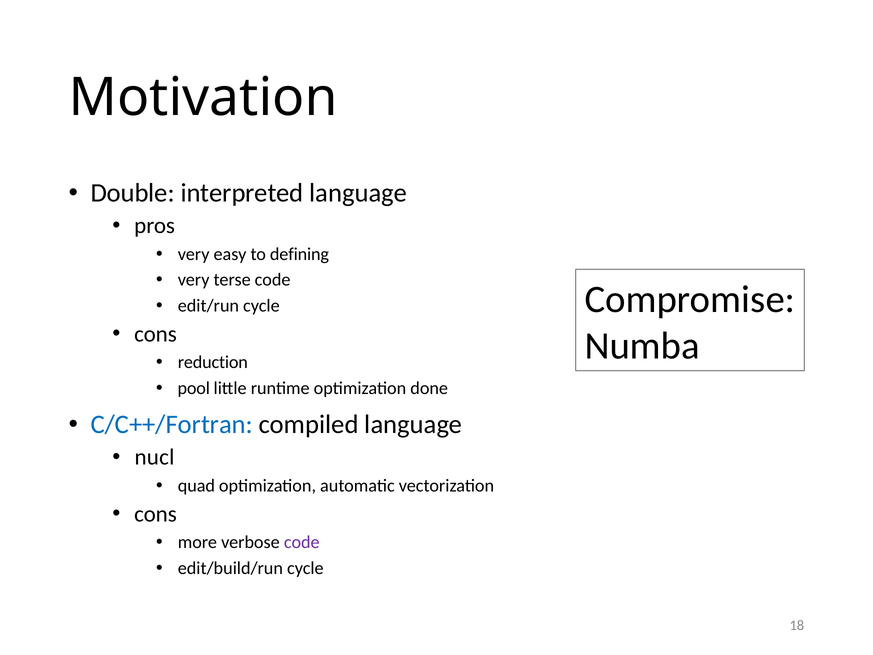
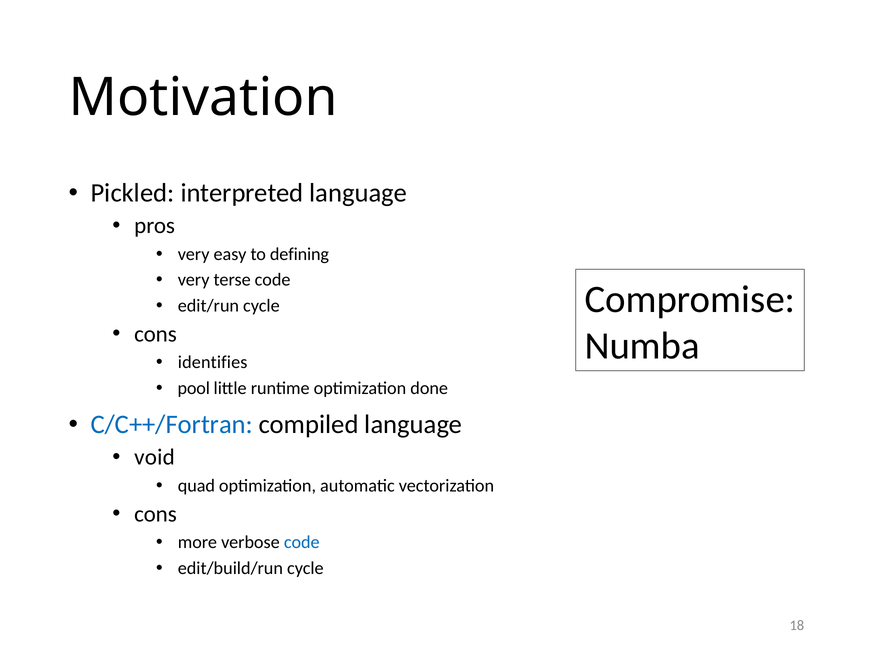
Double: Double -> Pickled (133, 193)
reduction: reduction -> identifies (213, 362)
nucl: nucl -> void (154, 457)
code colour: purple -> blue (302, 542)
